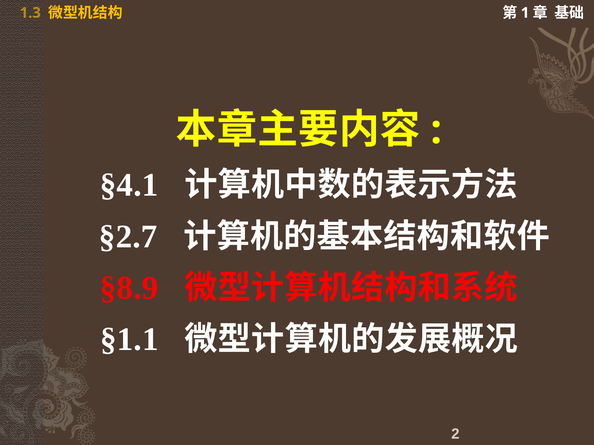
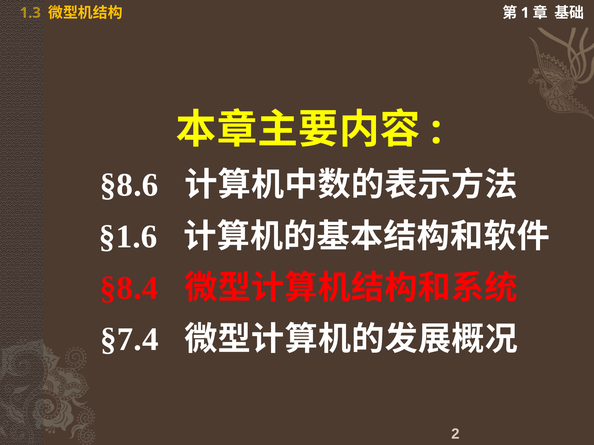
§4.1: §4.1 -> §8.6 (129, 185)
§2.7: §2.7 -> §1.6 (128, 237)
§8.9: §8.9 -> §8.4 (129, 288)
§1.1: §1.1 -> §7.4 (129, 340)
